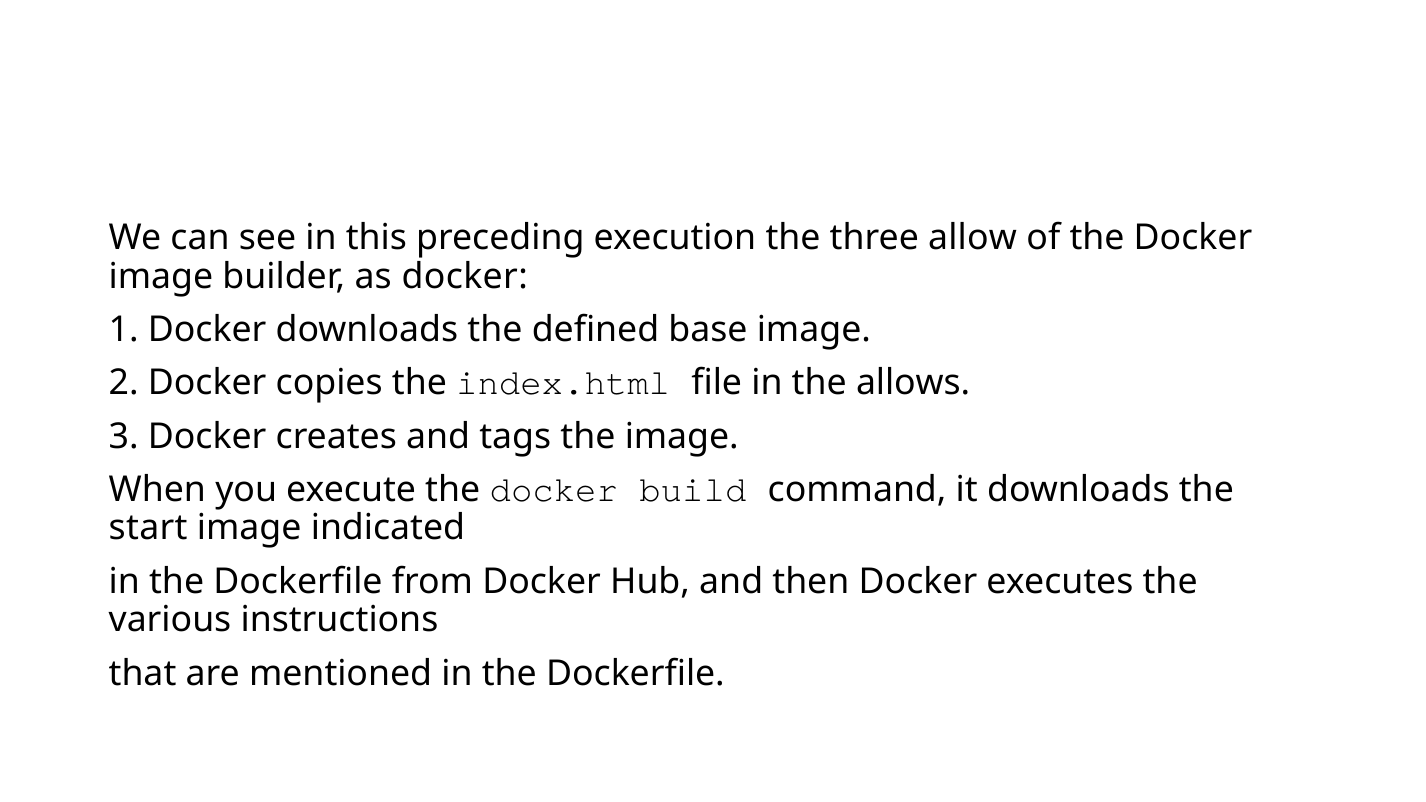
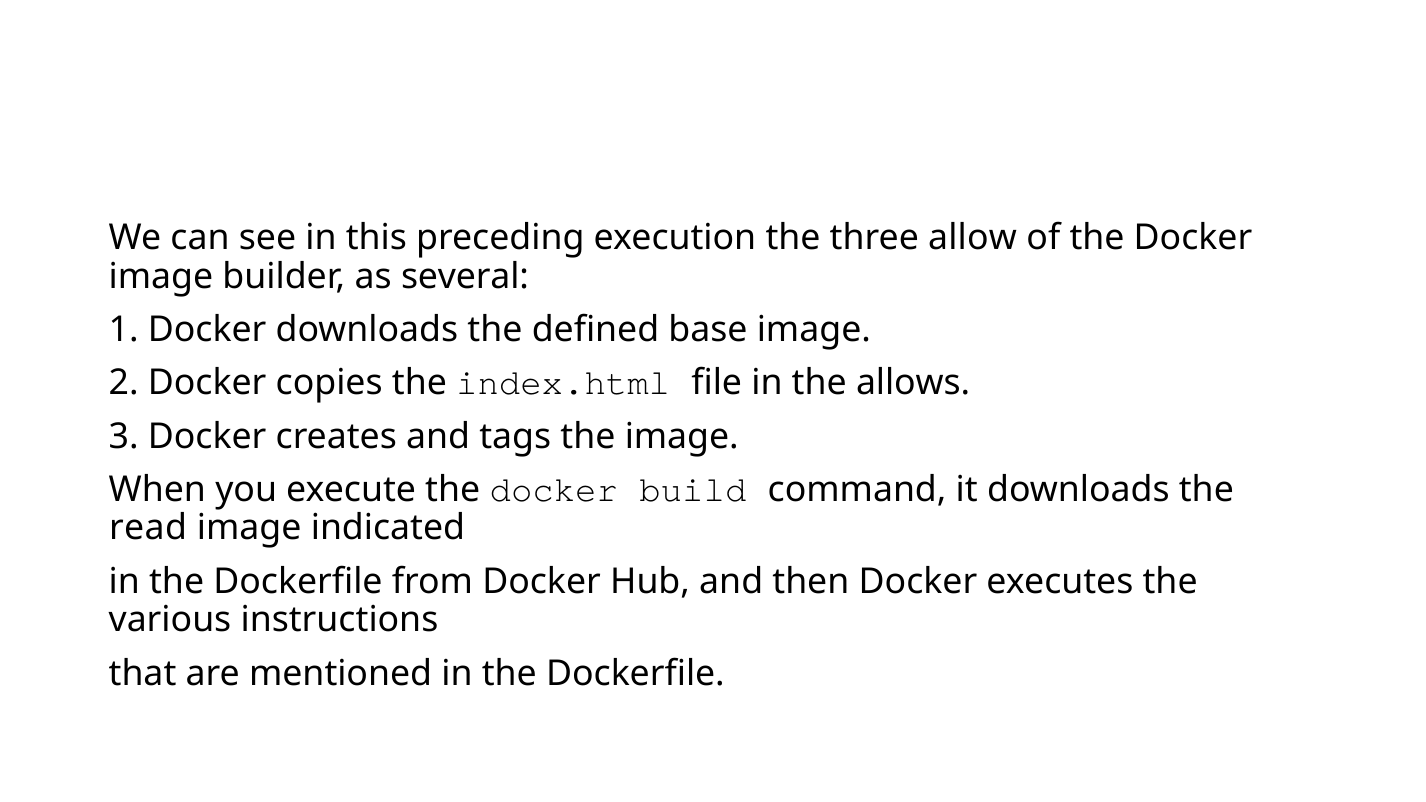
as docker: docker -> several (465, 276)
start: start -> read (148, 528)
